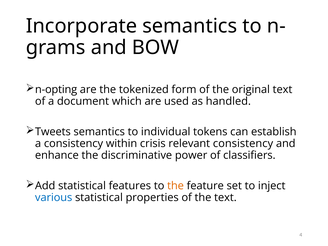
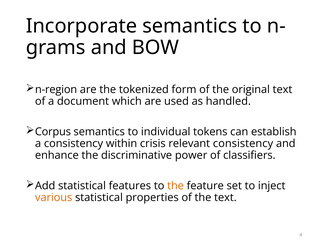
n-opting: n-opting -> n-region (56, 90)
Tweets: Tweets -> Corpus (53, 132)
various colour: blue -> orange (54, 198)
